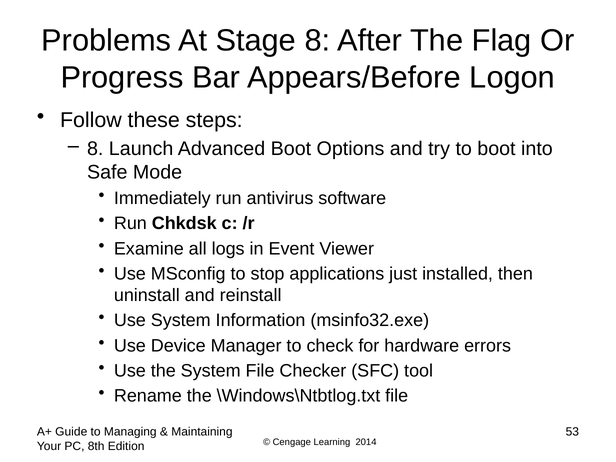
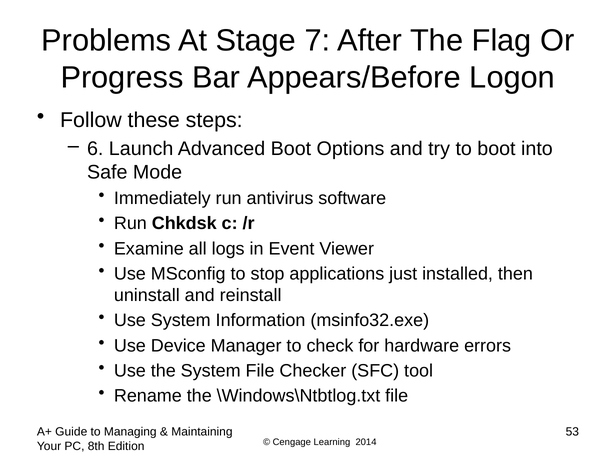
Stage 8: 8 -> 7 (317, 41)
8: 8 -> 6 (95, 149)
